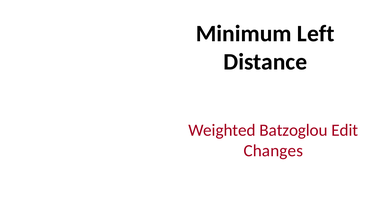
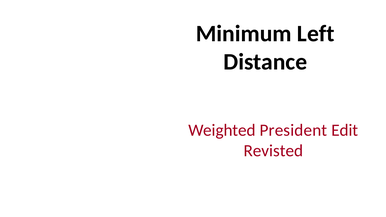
Batzoglou: Batzoglou -> President (293, 130)
Changes: Changes -> Revisted (273, 151)
